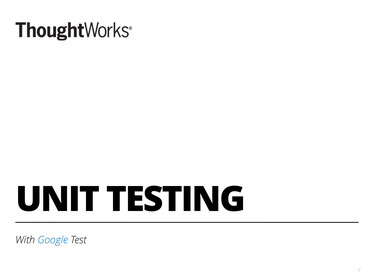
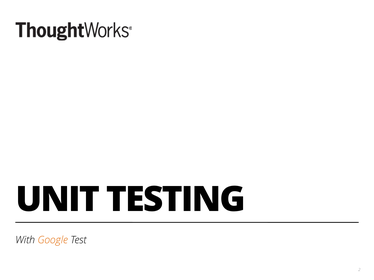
Google colour: blue -> orange (53, 241)
